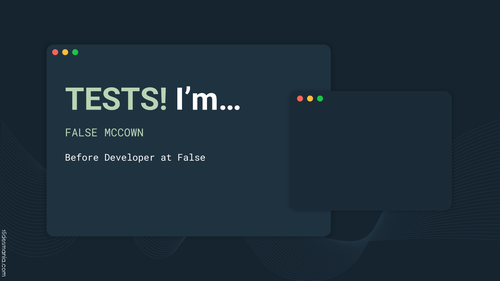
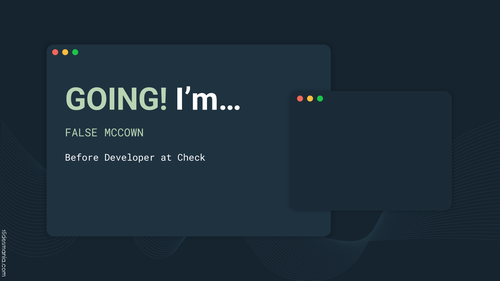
TESTS: TESTS -> GOING (116, 100)
at False: False -> Check (192, 158)
